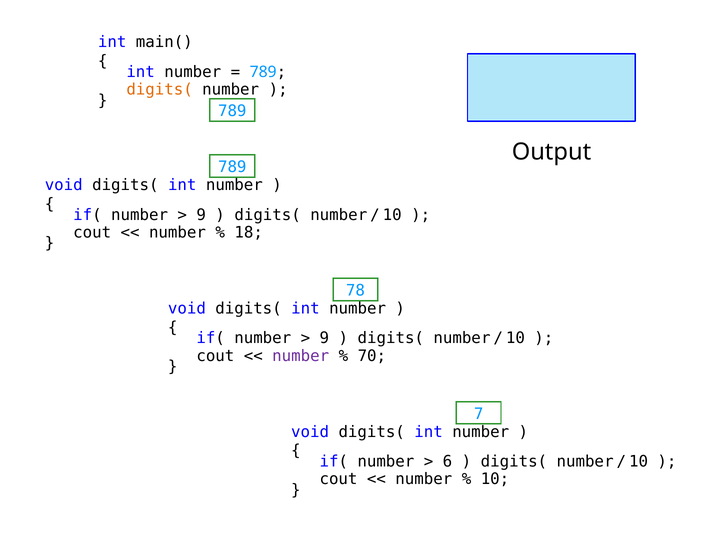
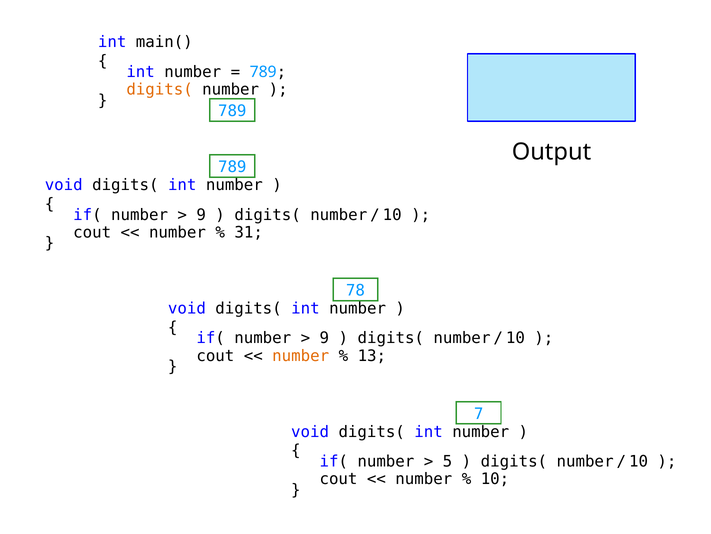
18: 18 -> 31 (249, 232)
number colour: purple -> orange (301, 355)
70: 70 -> 13 (372, 355)
6: 6 -> 5 (447, 461)
